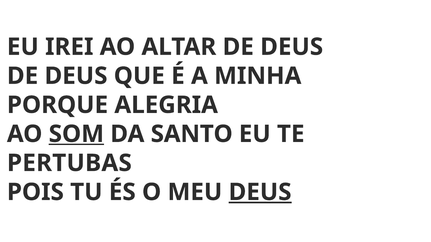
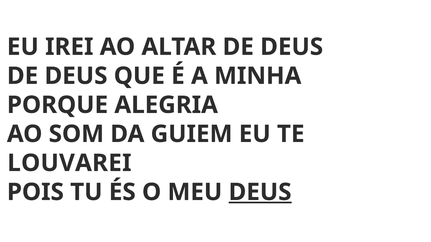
SOM underline: present -> none (76, 134)
SANTO: SANTO -> GUIEM (192, 134)
PERTUBAS: PERTUBAS -> LOUVAREI (69, 163)
